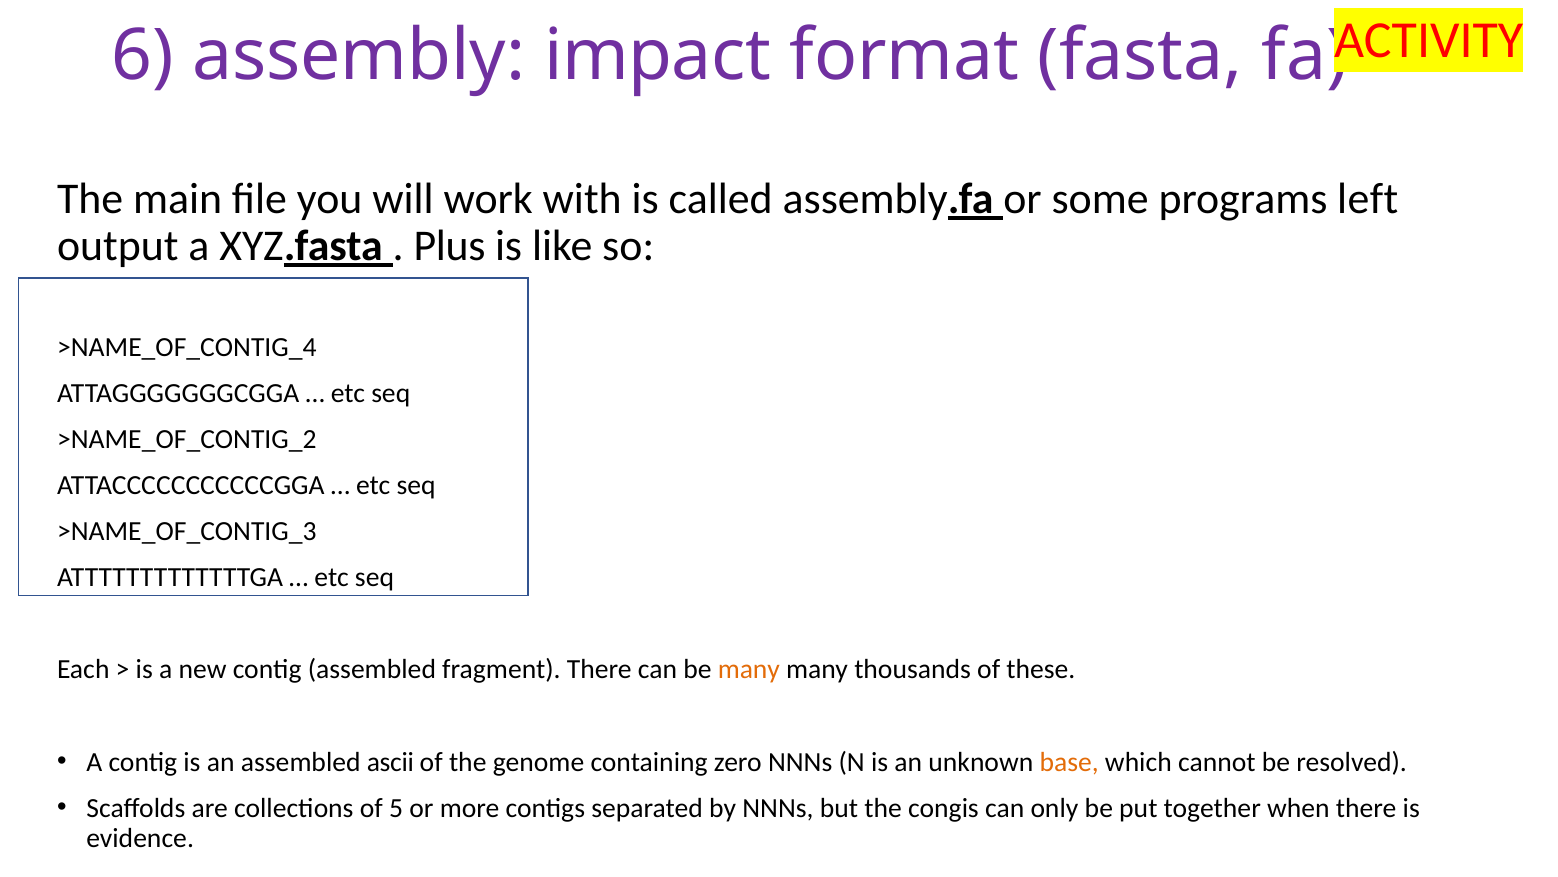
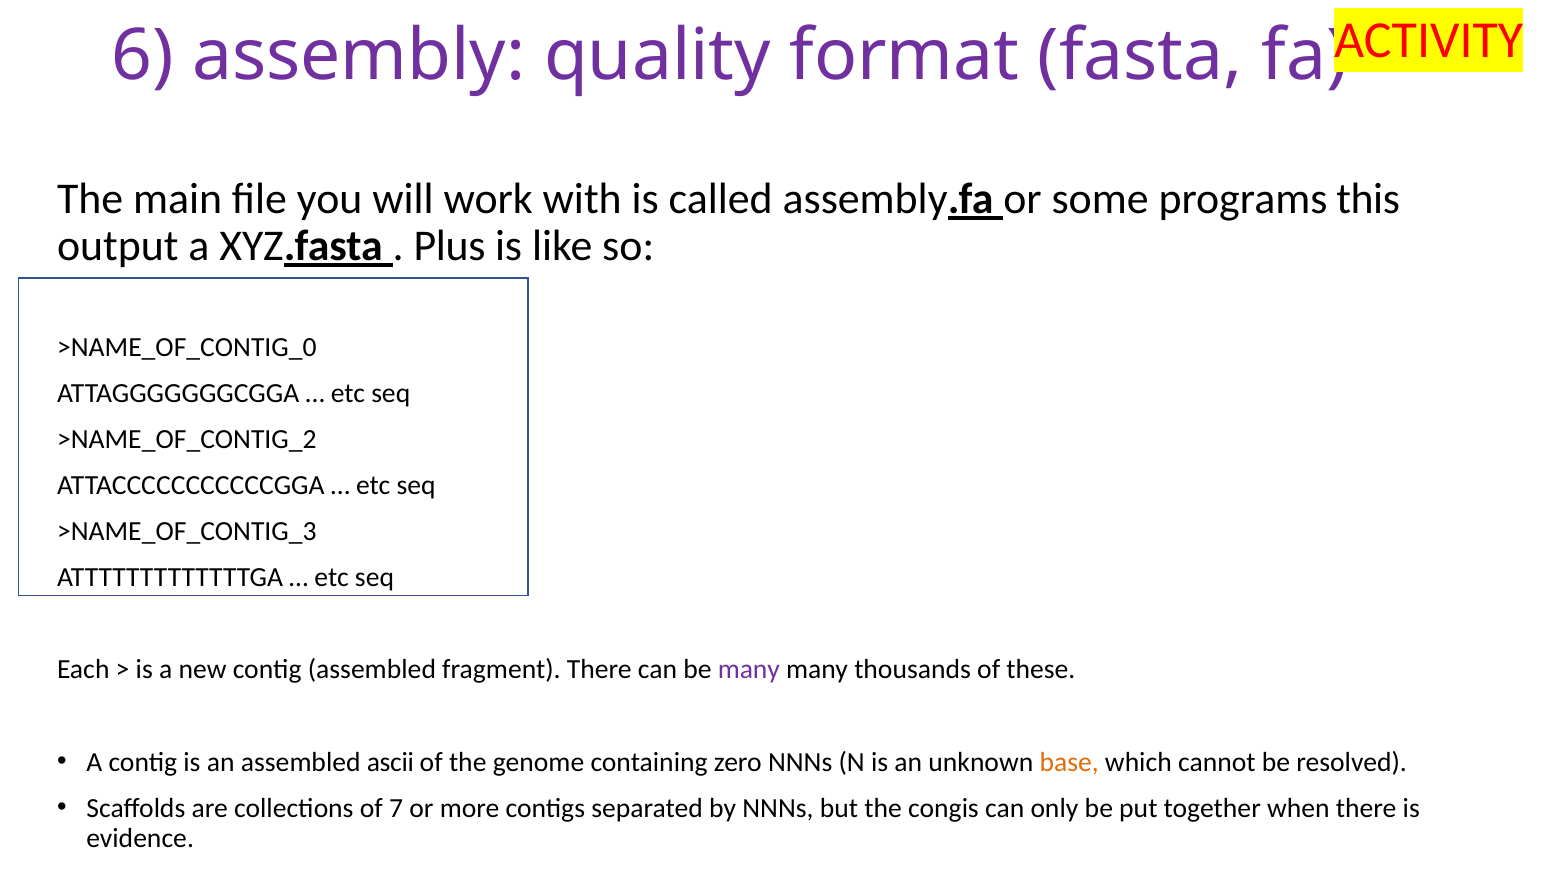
impact: impact -> quality (658, 56)
left: left -> this (1368, 199)
>NAME_OF_CONTIG_4: >NAME_OF_CONTIG_4 -> >NAME_OF_CONTIG_0 (187, 347)
many colour: orange -> purple (749, 669)
5: 5 -> 7 (396, 807)
